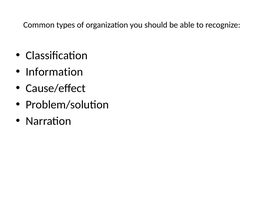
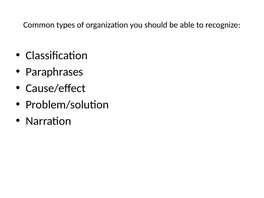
Information: Information -> Paraphrases (54, 72)
